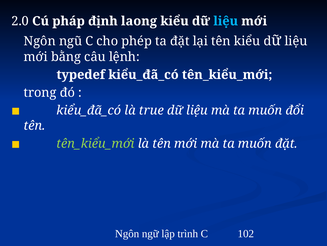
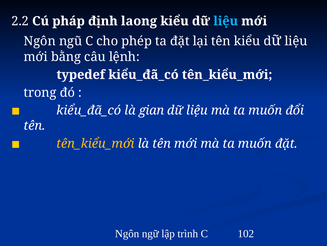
2.0: 2.0 -> 2.2 (20, 21)
true: true -> gian (152, 110)
tên_kiểu_mới colour: light green -> yellow (96, 143)
